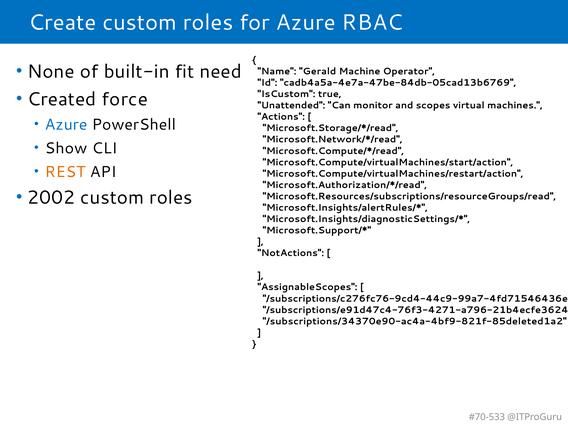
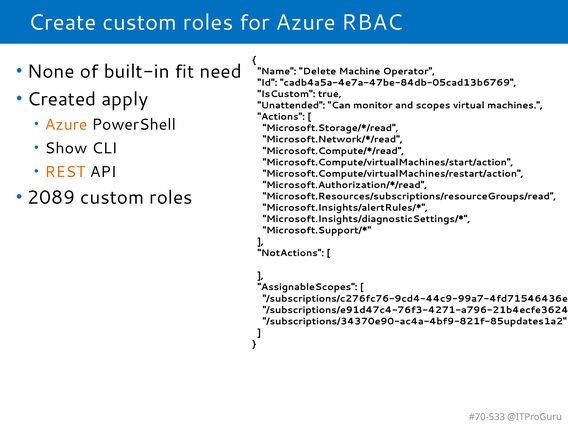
Gerald: Gerald -> Delete (318, 71)
force: force -> apply (125, 99)
Azure colour: blue -> orange (66, 125)
2002: 2002 -> 2089 (51, 198)
/subscriptions/34370e90-ac4a-4bf9-821f-85deleted1a2: /subscriptions/34370e90-ac4a-4bf9-821f-85deleted1a2 -> /subscriptions/34370e90-ac4a-4bf9-821f-85updates1a2 (415, 321)
